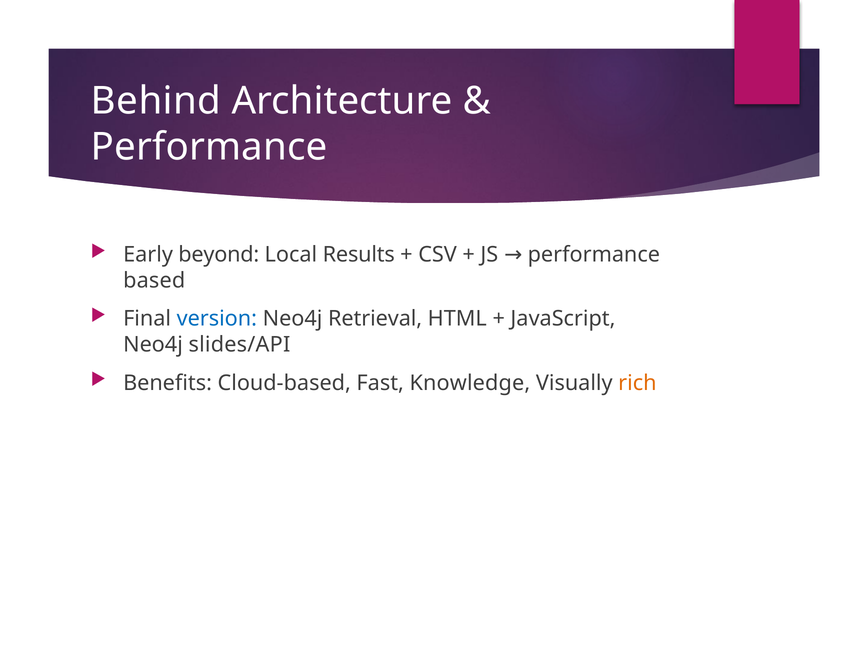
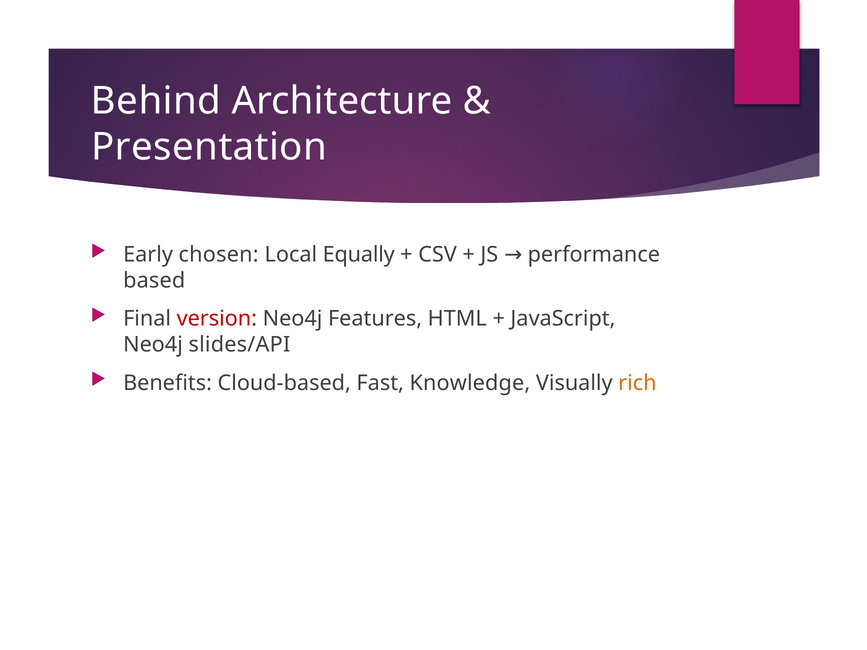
Performance: Performance -> Presentation (209, 147)
beyond: beyond -> chosen (219, 255)
Results: Results -> Equally (359, 255)
version colour: blue -> red (217, 319)
Retrieval: Retrieval -> Features (375, 319)
